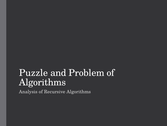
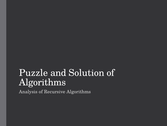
Problem: Problem -> Solution (86, 72)
